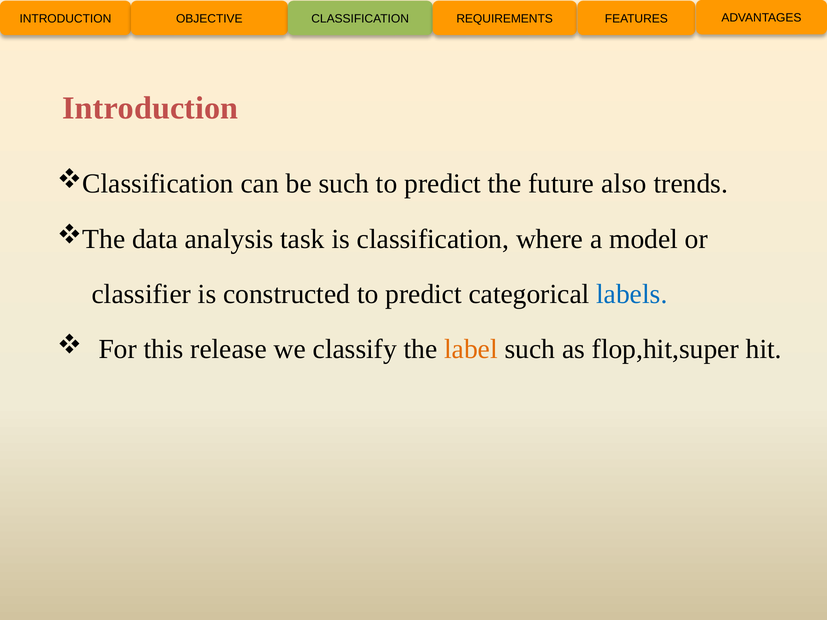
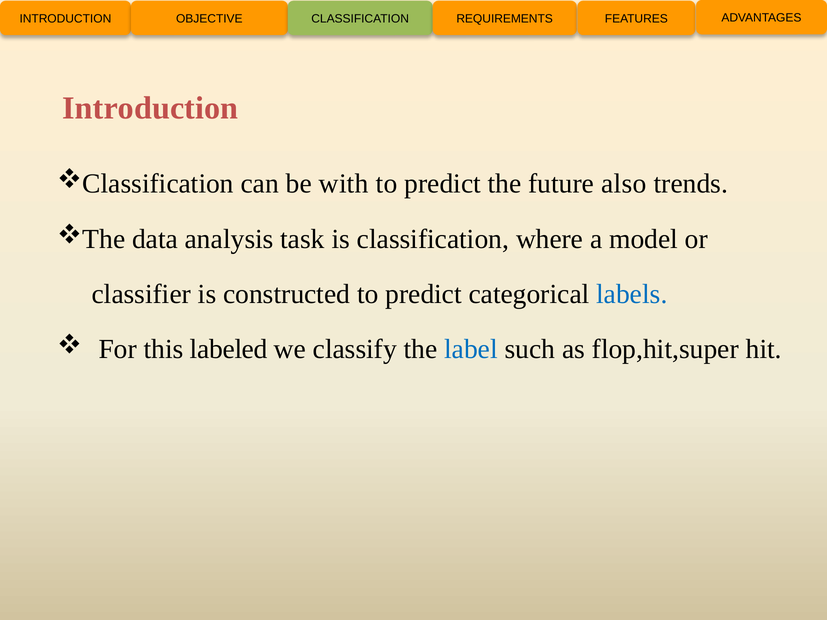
be such: such -> with (344, 184)
release: release -> labeled (229, 349)
label colour: orange -> blue (471, 349)
